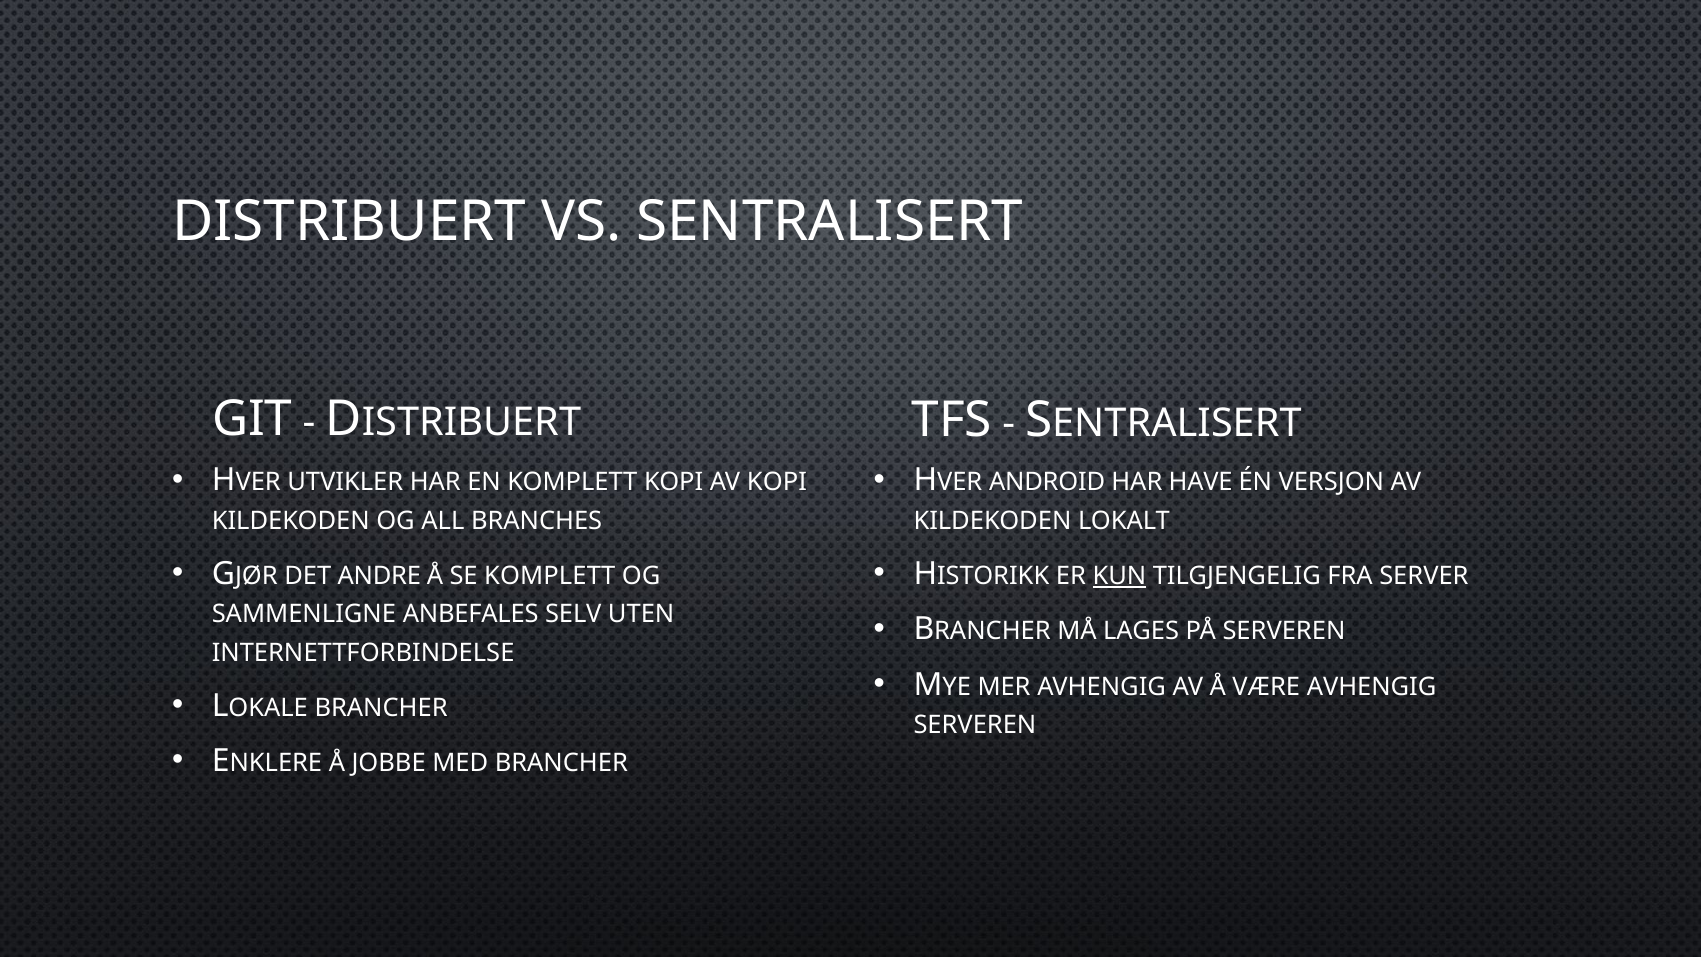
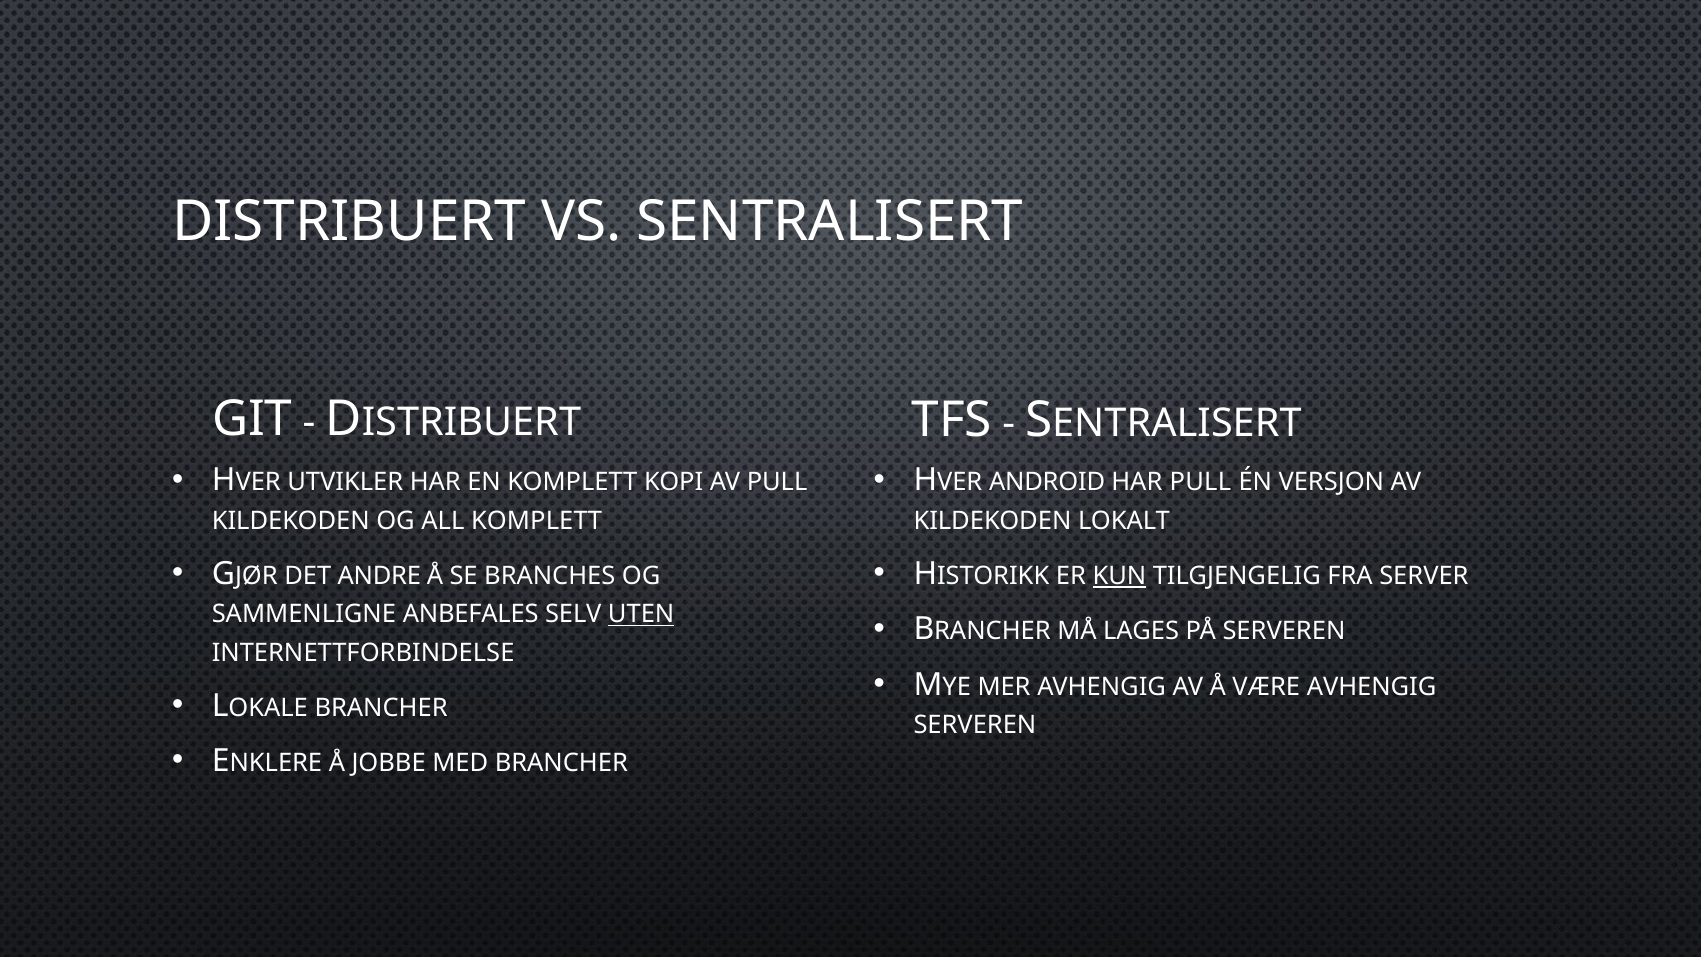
AV KOPI: KOPI -> PULL (777, 482)
HAR HAVE: HAVE -> PULL (1200, 482)
ALL BRANCHES: BRANCHES -> KOMPLETT (537, 521)
SE KOMPLETT: KOMPLETT -> BRANCHES (550, 576)
UTEN underline: none -> present (641, 614)
